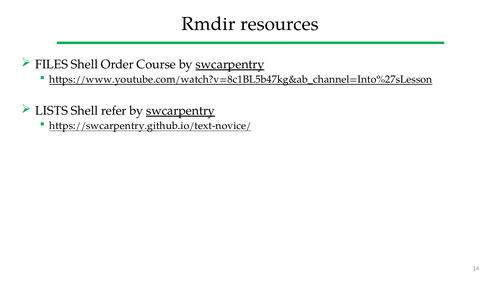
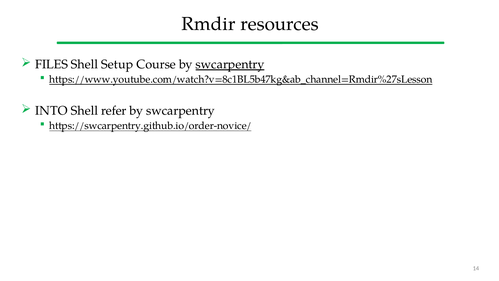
Order: Order -> Setup (117, 64)
https://www.youtube.com/watch?v=8c1BL5b47kg&ab_channel=Into%27sLesson: https://www.youtube.com/watch?v=8c1BL5b47kg&ab_channel=Into%27sLesson -> https://www.youtube.com/watch?v=8c1BL5b47kg&ab_channel=Rmdir%27sLesson (241, 79)
LISTS: LISTS -> INTO (52, 111)
swcarpentry underline: present -> none (180, 111)
https://swcarpentry.github.io/text-novice/: https://swcarpentry.github.io/text-novice/ -> https://swcarpentry.github.io/order-novice/ (150, 126)
